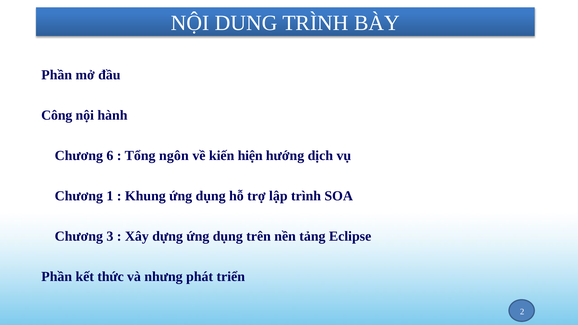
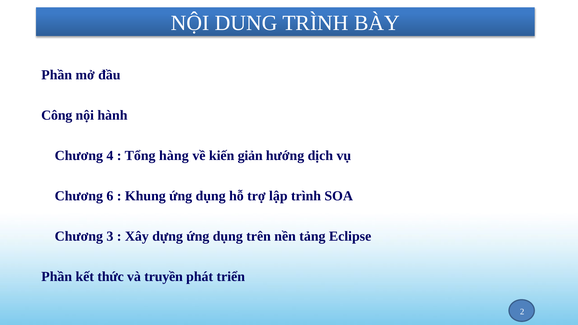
6: 6 -> 4 (110, 156)
ngôn: ngôn -> hàng (174, 156)
hiện: hiện -> giản (250, 156)
1: 1 -> 6 (110, 196)
nhưng: nhưng -> truyền (164, 277)
